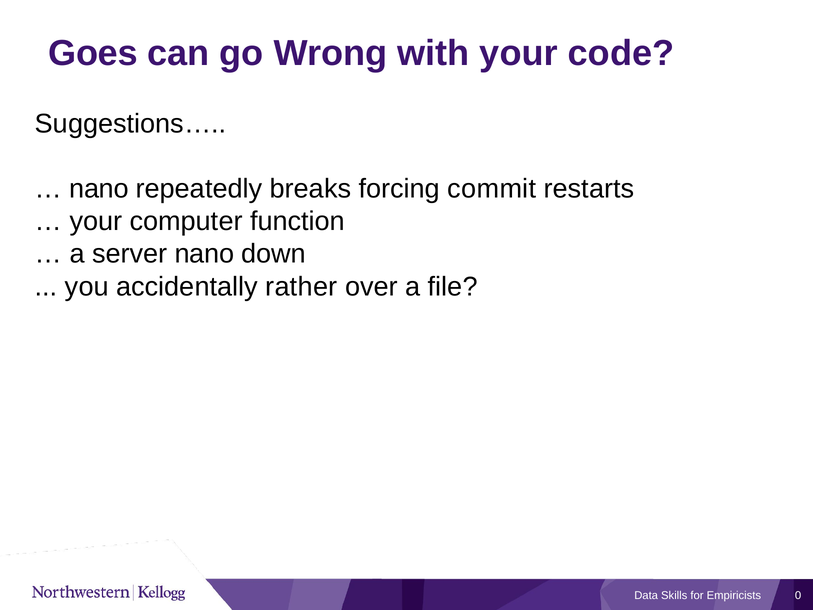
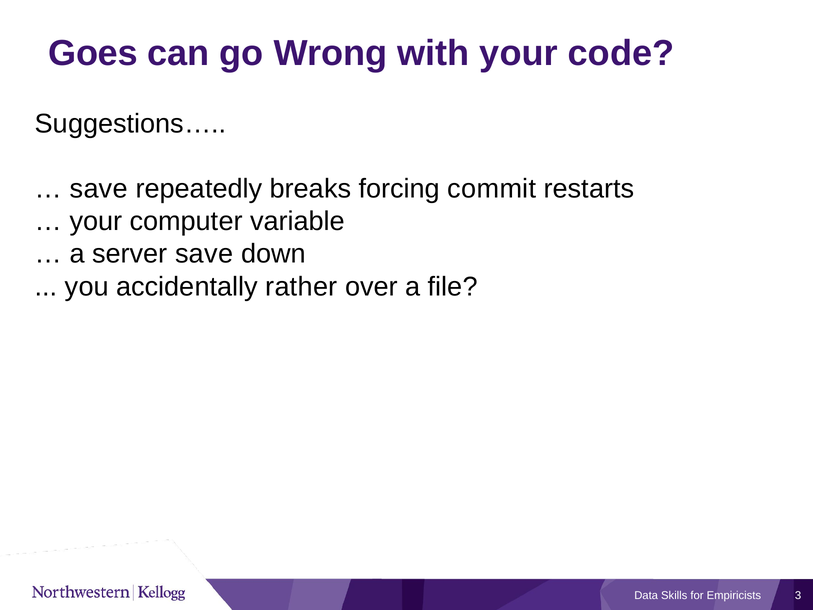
nano: nano -> save (99, 189)
function: function -> variable (298, 221)
server nano: nano -> save (204, 254)
0: 0 -> 3 (798, 596)
